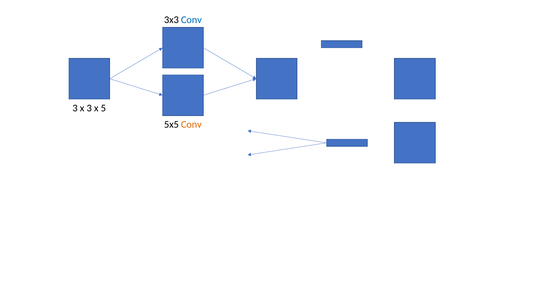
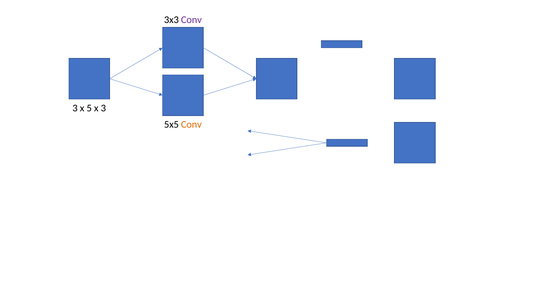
Conv colour: blue -> purple (191, 20)
x 3: 3 -> 5 (89, 108)
x 5: 5 -> 3 (103, 108)
